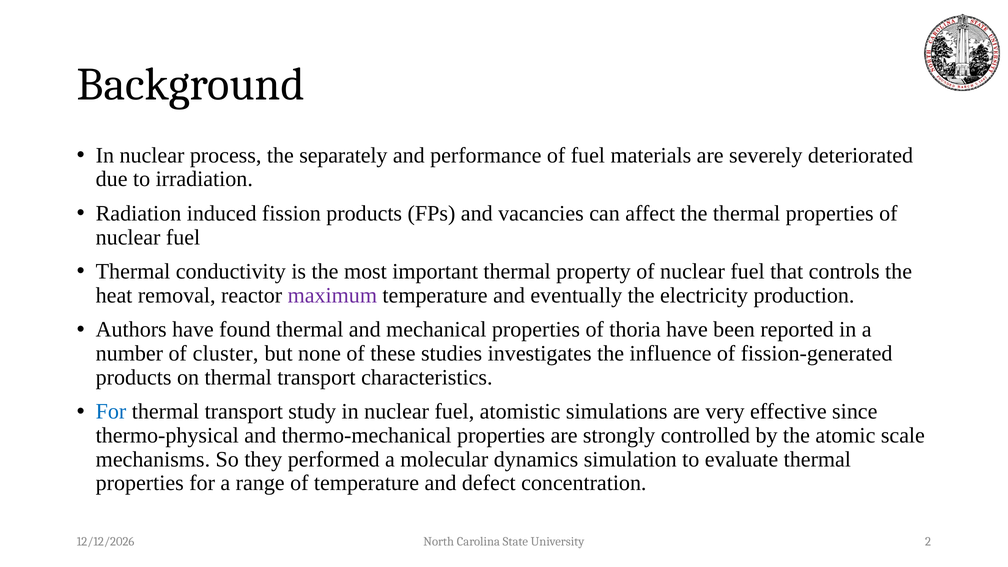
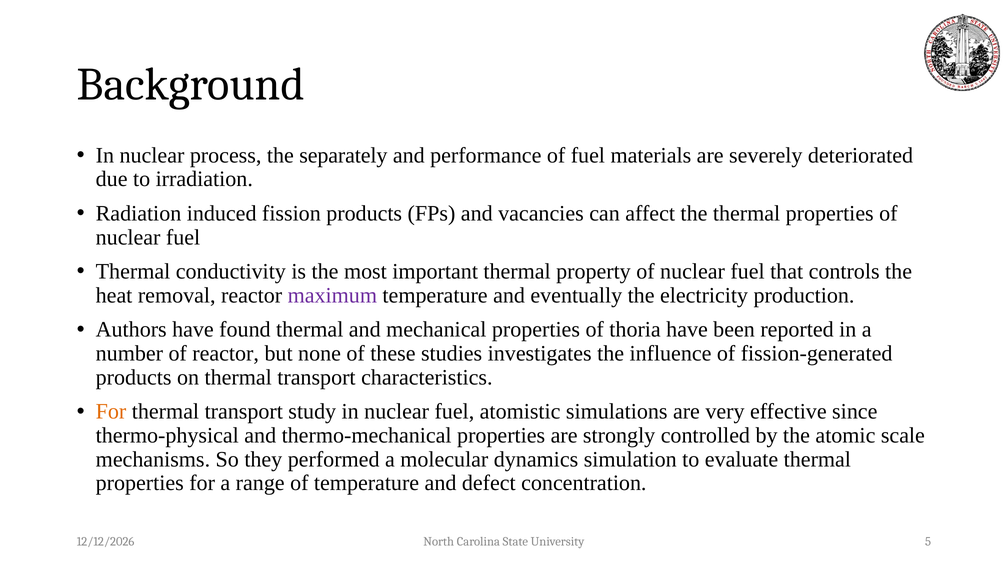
of cluster: cluster -> reactor (226, 354)
For colour: blue -> orange (111, 412)
2: 2 -> 5 (928, 541)
